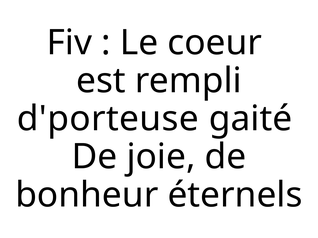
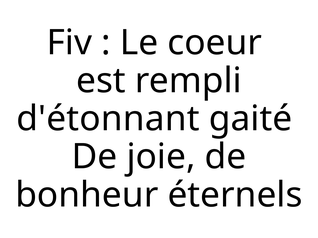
d'porteuse: d'porteuse -> d'étonnant (108, 119)
